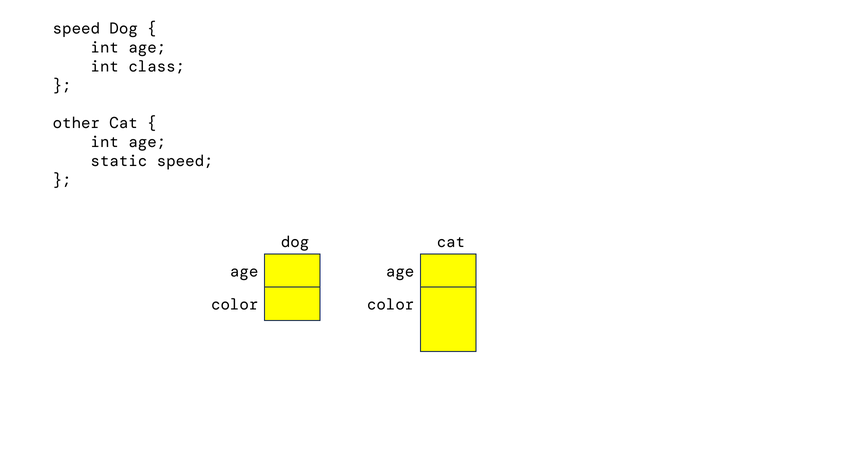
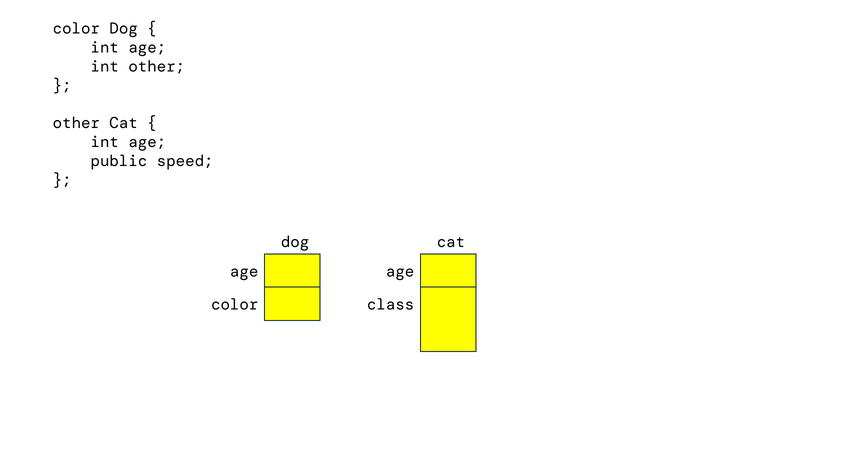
speed: speed -> color (76, 29)
int class: class -> other (157, 66)
static: static -> public (119, 161)
color color: color -> class (391, 305)
